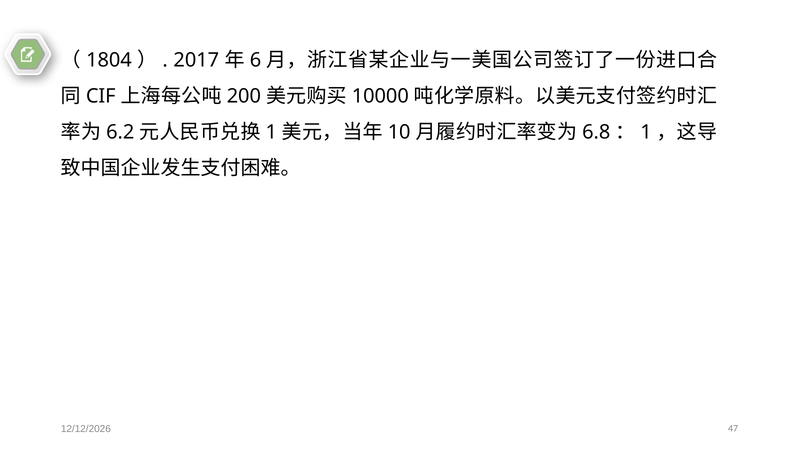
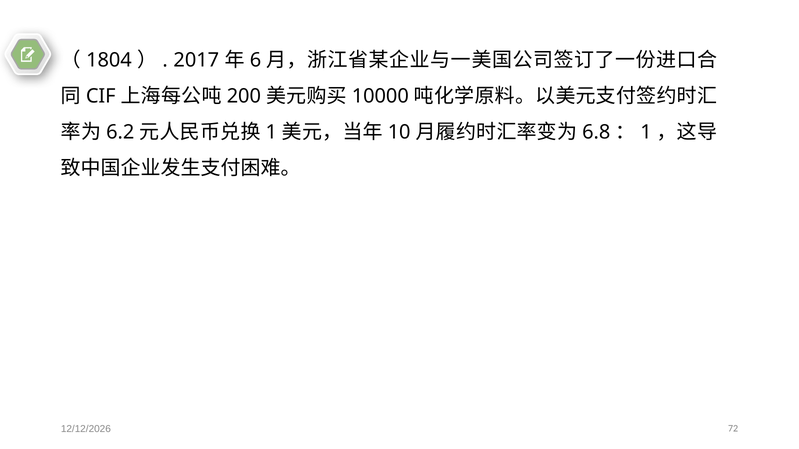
47: 47 -> 72 (733, 429)
